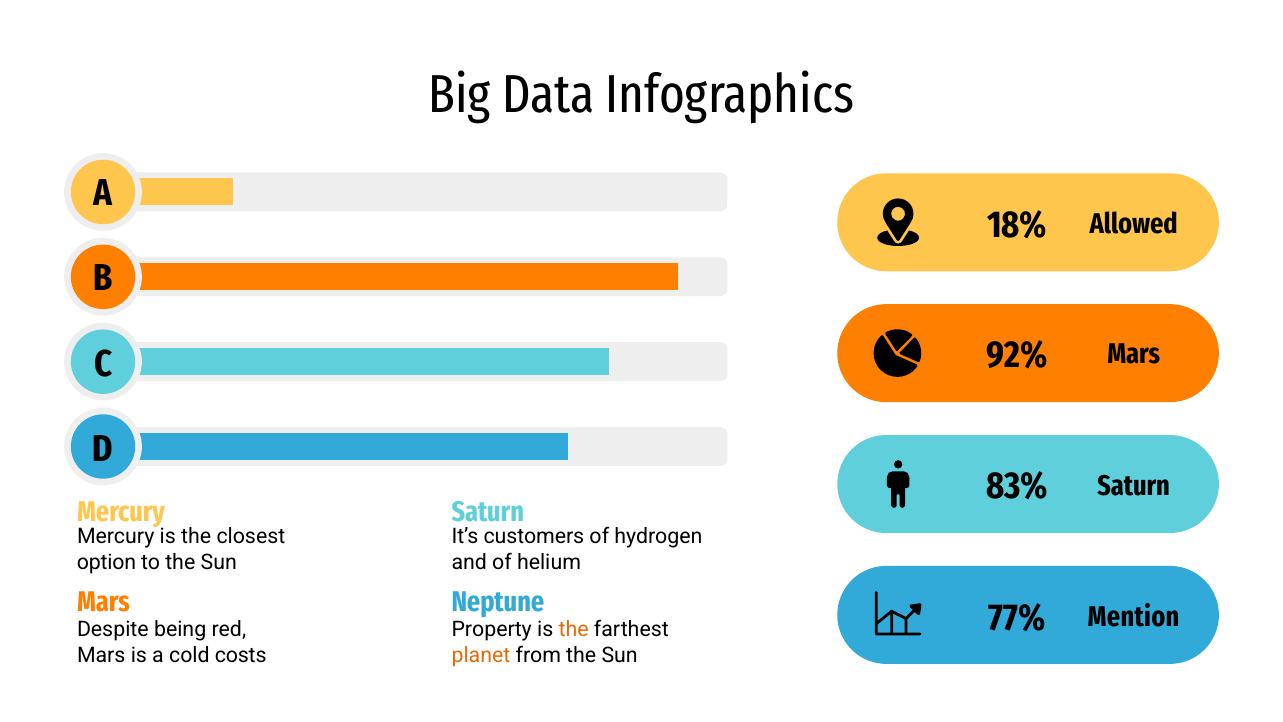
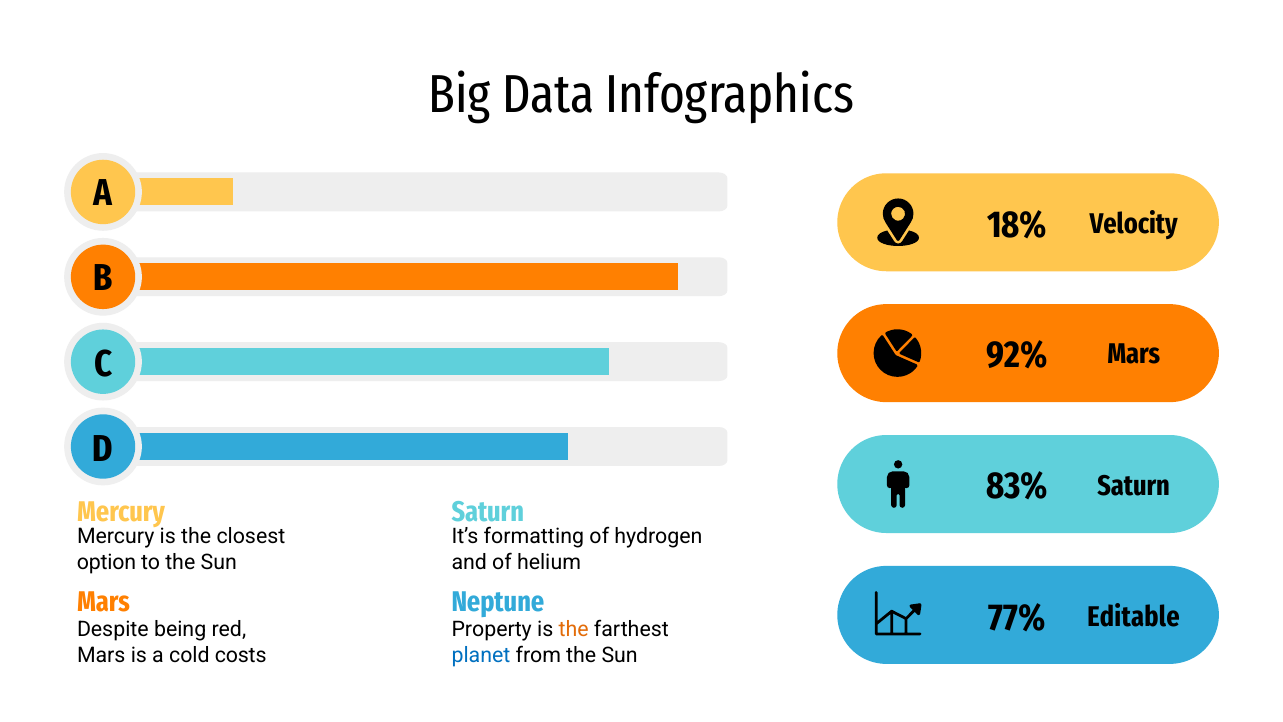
Allowed: Allowed -> Velocity (1134, 224)
customers: customers -> formatting (534, 536)
Mention: Mention -> Editable (1134, 617)
planet colour: orange -> blue (481, 655)
